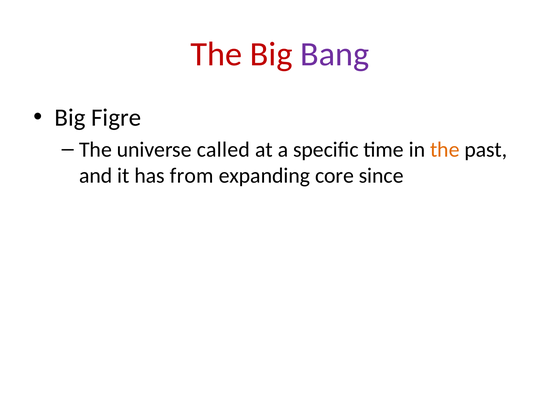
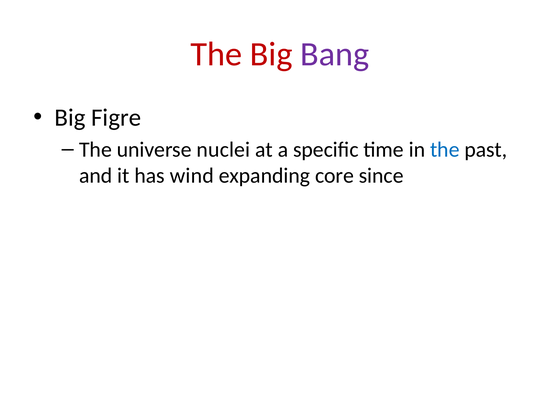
called: called -> nuclei (223, 150)
the colour: orange -> blue (445, 150)
from: from -> wind (192, 176)
